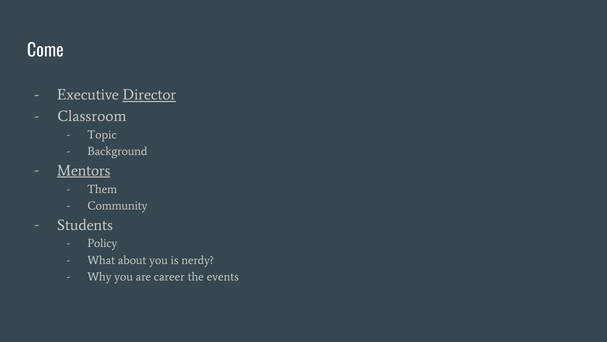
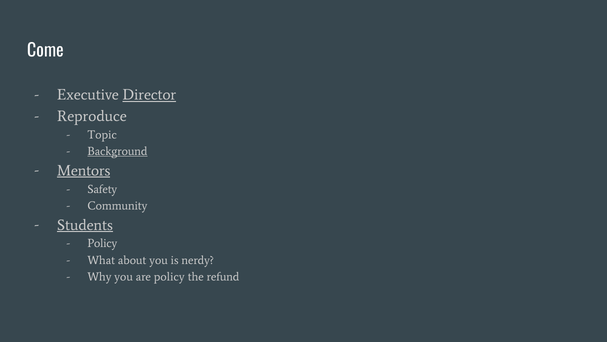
Classroom: Classroom -> Reproduce (92, 116)
Background underline: none -> present (117, 151)
Them: Them -> Safety (102, 189)
Students underline: none -> present (85, 225)
are career: career -> policy (169, 276)
events: events -> refund (223, 276)
